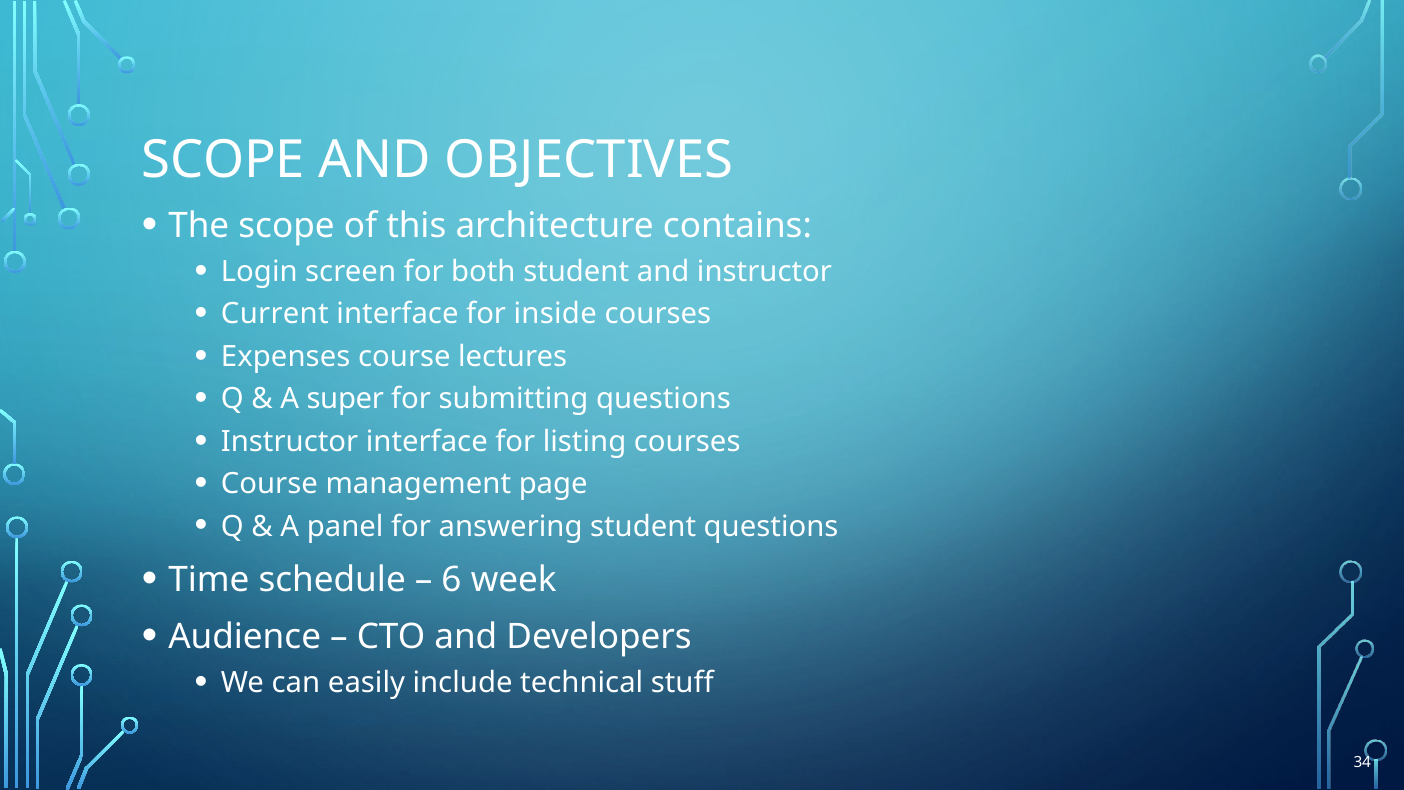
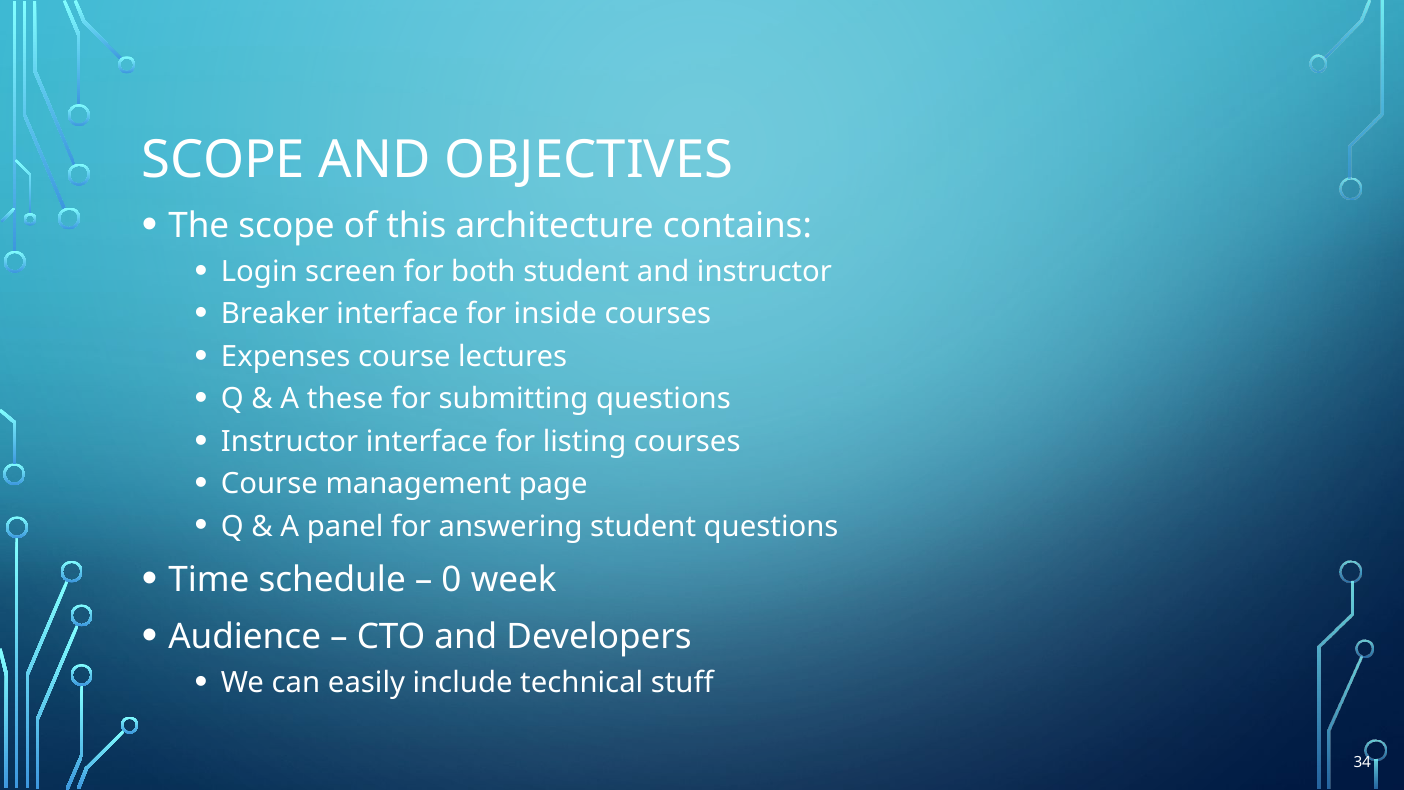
Current: Current -> Breaker (275, 314)
super: super -> these (345, 399)
6: 6 -> 0 (452, 580)
